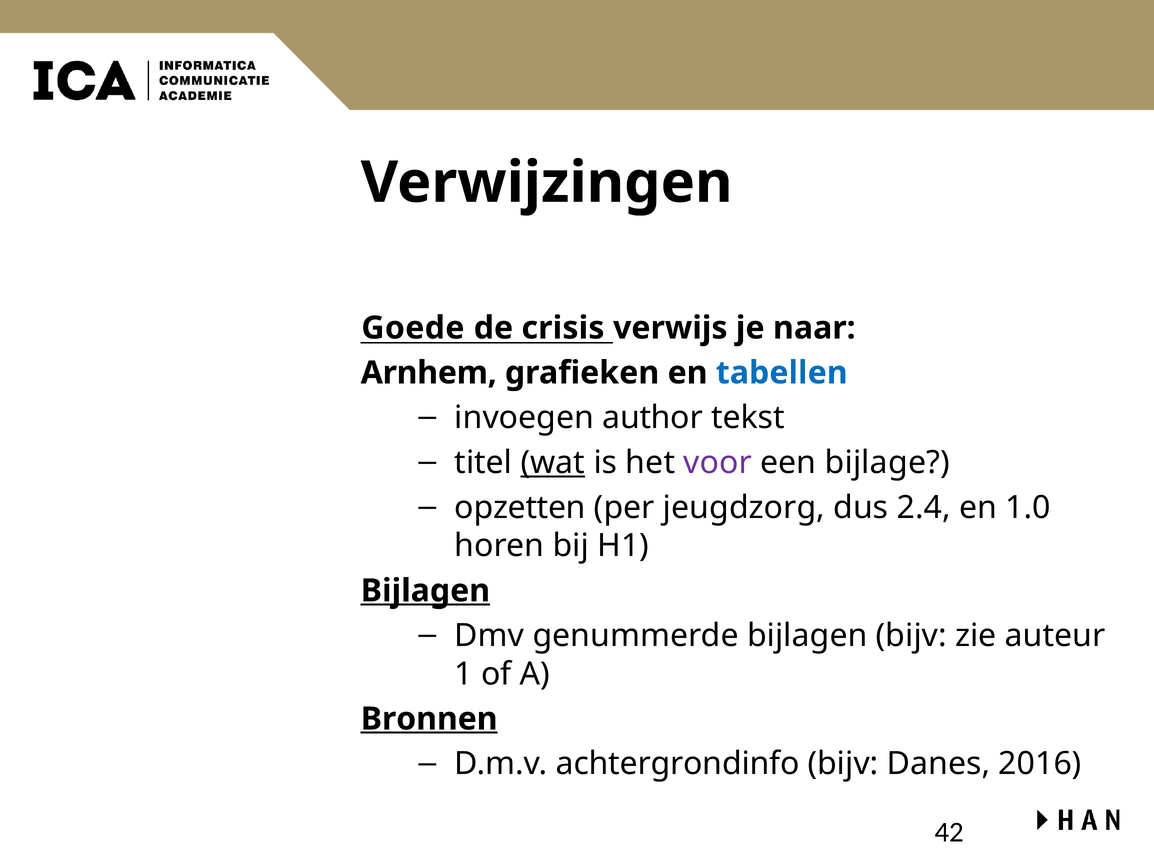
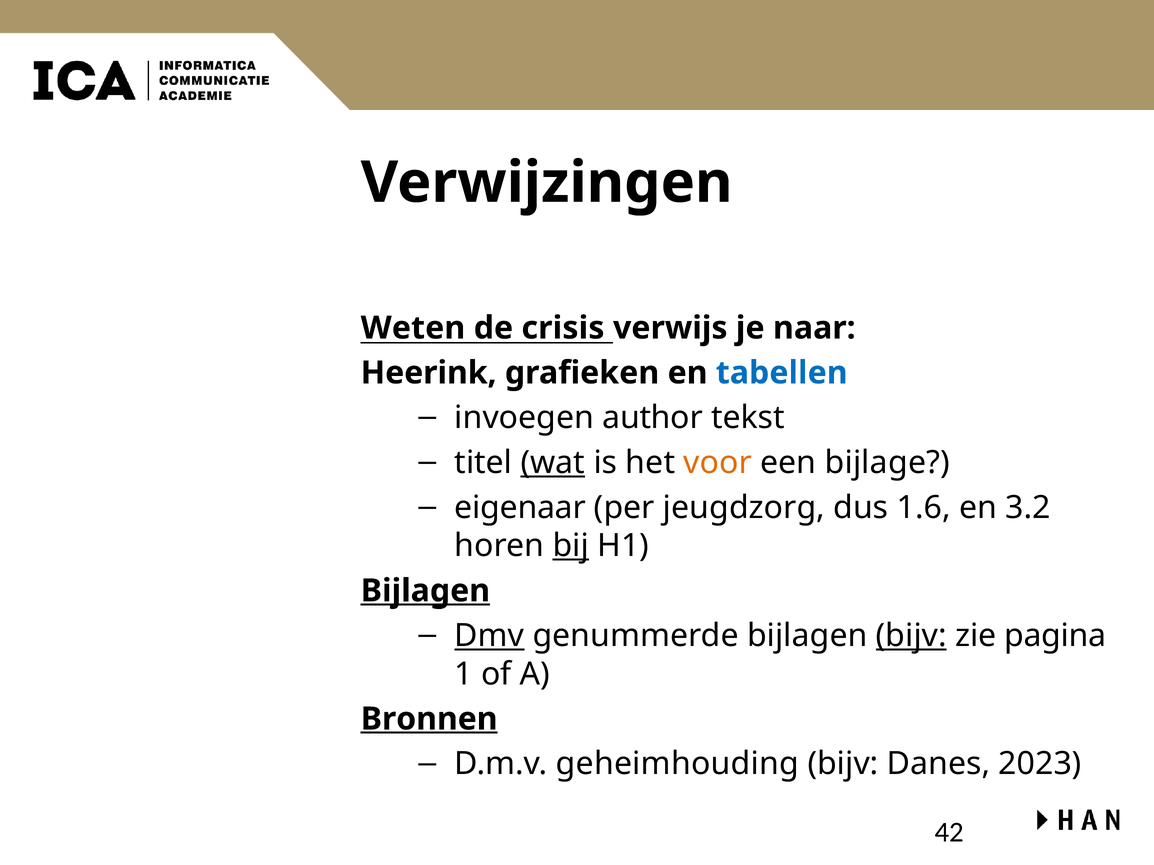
Goede: Goede -> Weten (413, 328)
Arnhem: Arnhem -> Heerink (429, 373)
voor colour: purple -> orange (718, 463)
opzetten: opzetten -> eigenaar (520, 508)
2.4: 2.4 -> 1.6 (924, 508)
1.0: 1.0 -> 3.2 (1028, 508)
bij underline: none -> present (571, 546)
Dmv underline: none -> present (489, 636)
bijv underline: none -> present (911, 636)
auteur: auteur -> pagina (1055, 636)
achtergrondinfo: achtergrondinfo -> geheimhouding (677, 764)
2016: 2016 -> 2023 (1040, 764)
